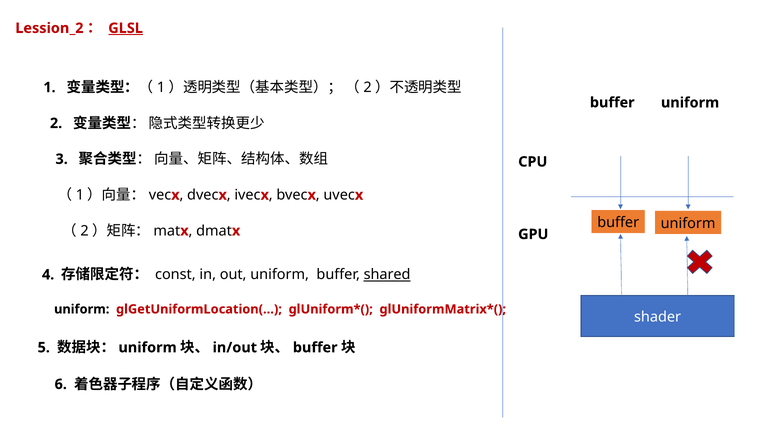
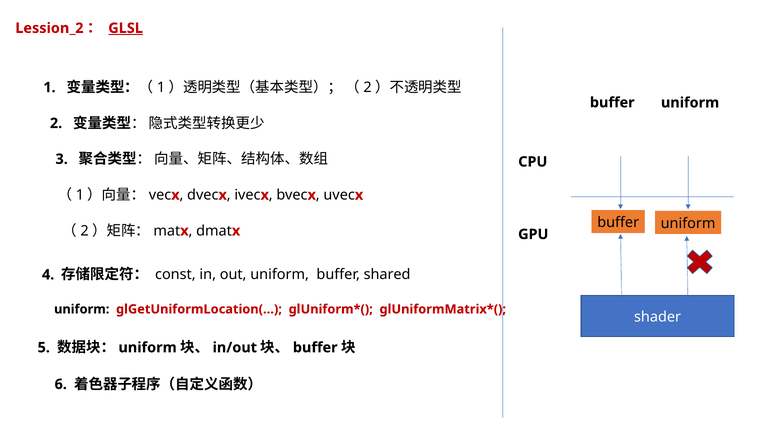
shared underline: present -> none (387, 275)
